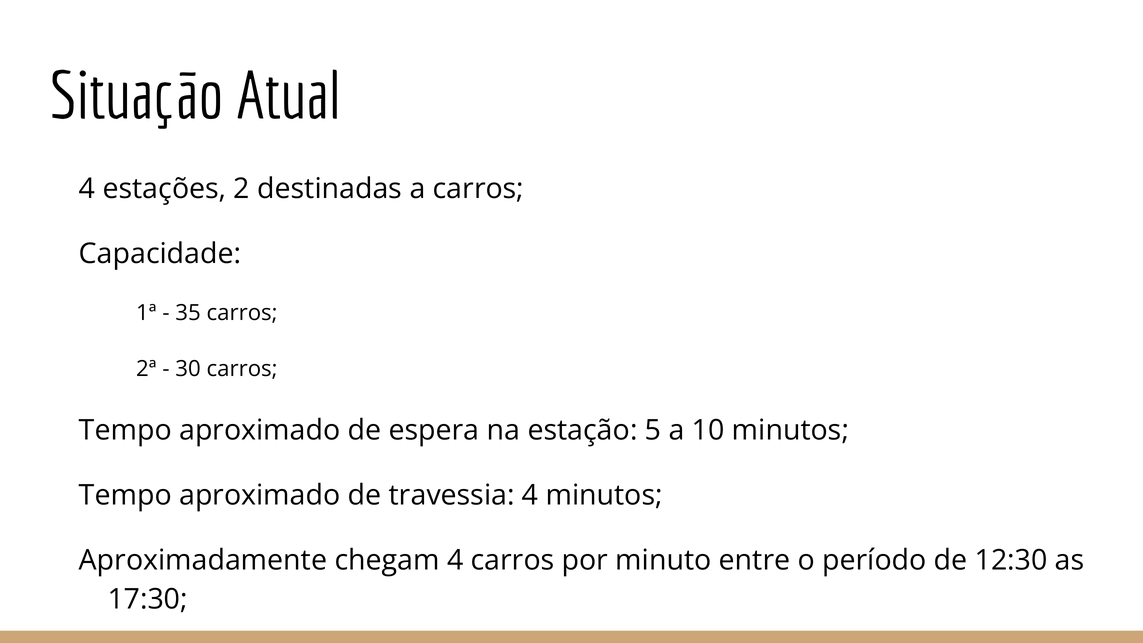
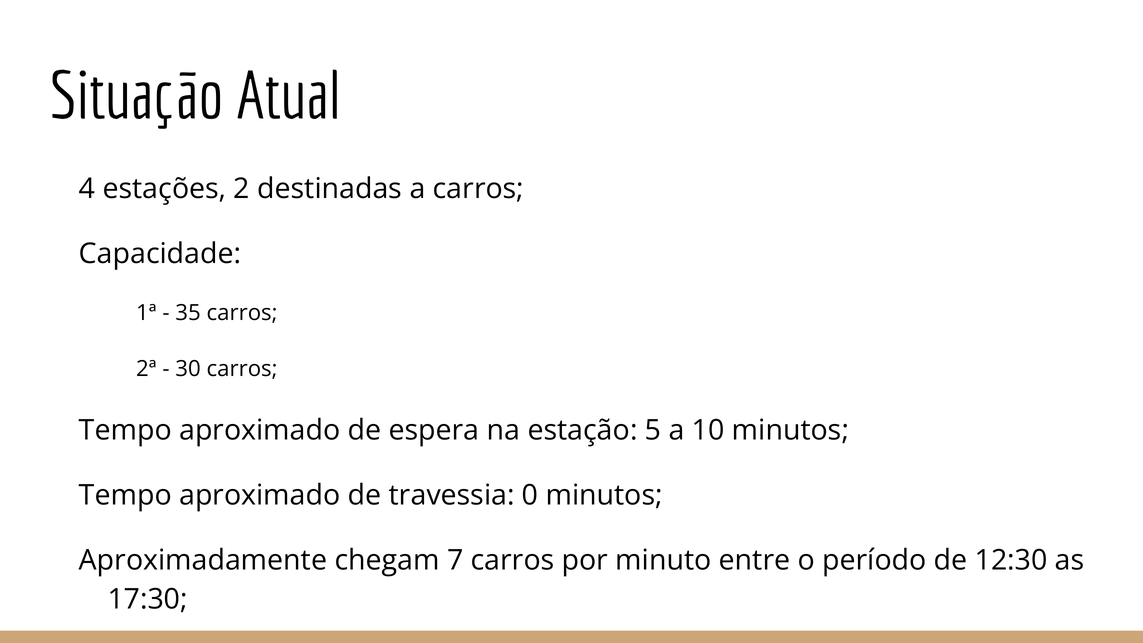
travessia 4: 4 -> 0 (530, 495)
chegam 4: 4 -> 7 (455, 560)
